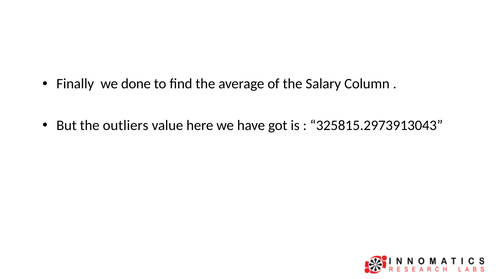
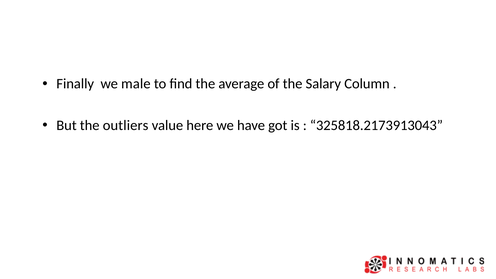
done: done -> male (136, 84)
325815.2973913043: 325815.2973913043 -> 325818.2173913043 (376, 125)
